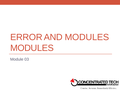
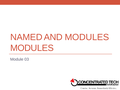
ERROR: ERROR -> NAMED (26, 37)
